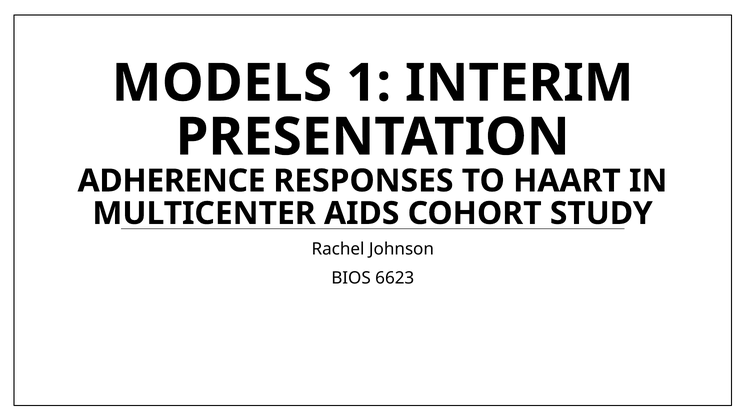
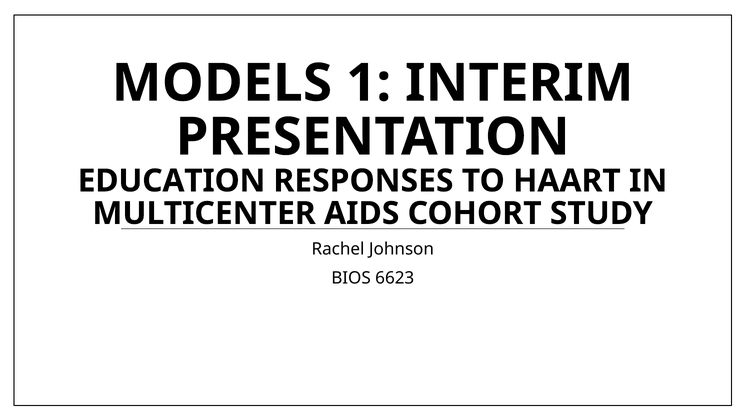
ADHERENCE: ADHERENCE -> EDUCATION (172, 181)
